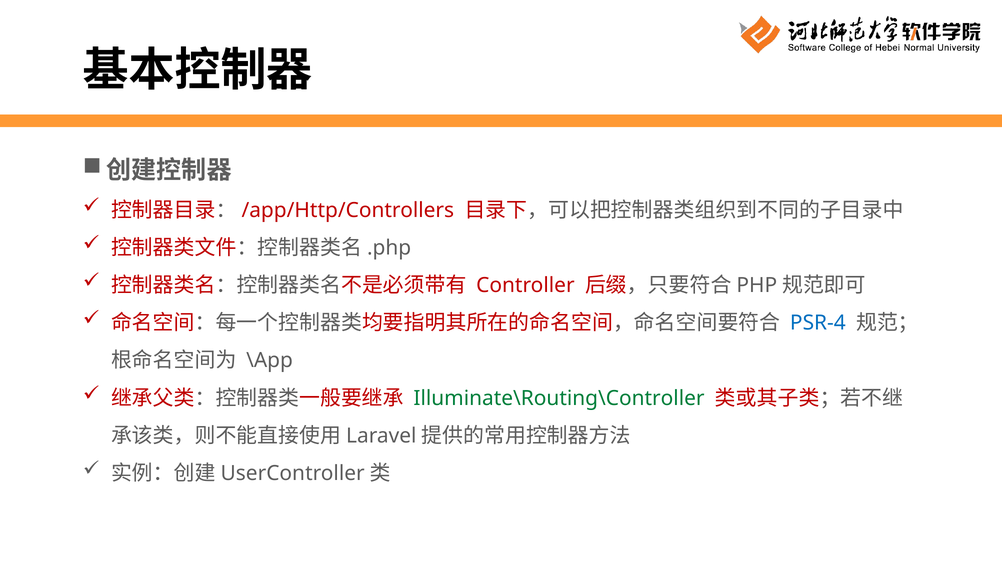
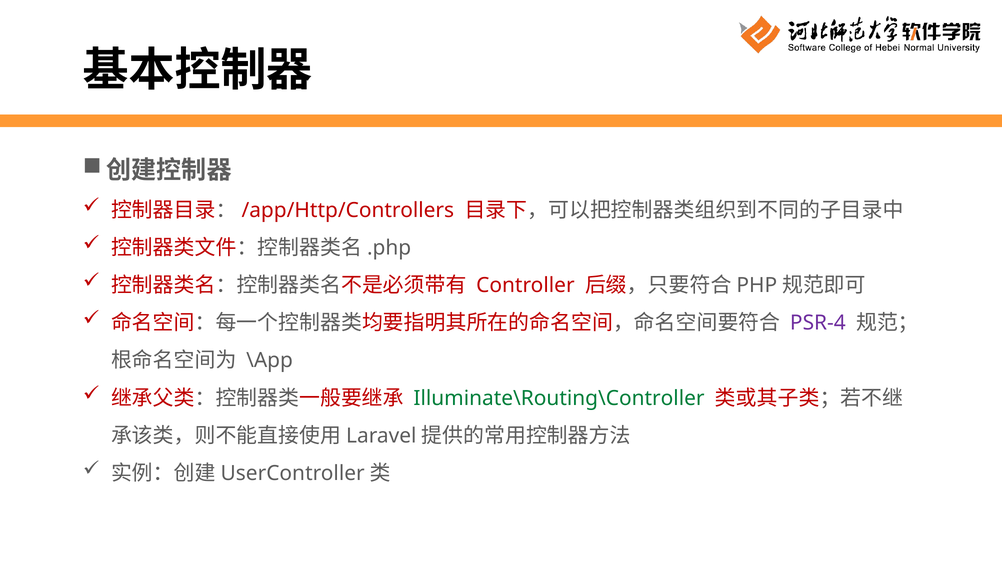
PSR-4 colour: blue -> purple (818, 323)
